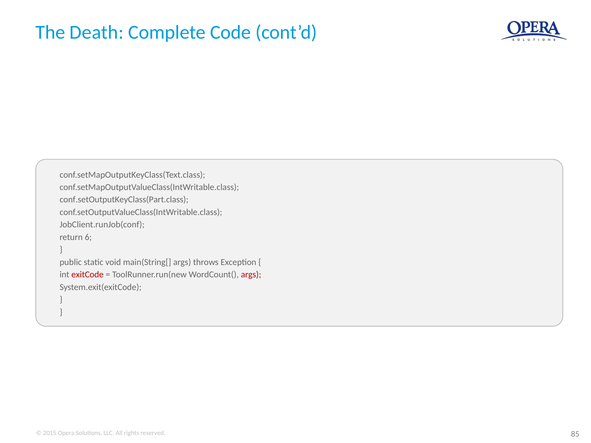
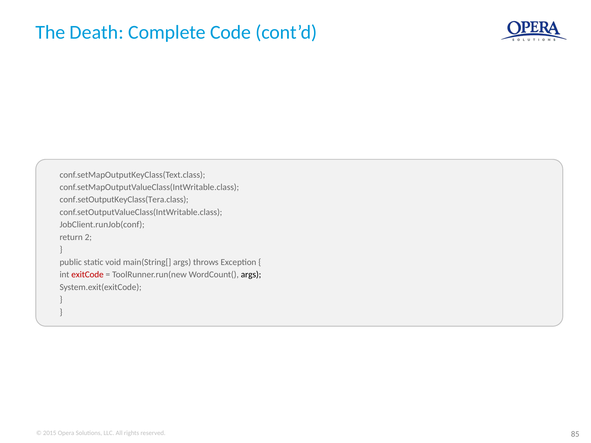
conf.setOutputKeyClass(Part.class: conf.setOutputKeyClass(Part.class -> conf.setOutputKeyClass(Tera.class (124, 200)
6: 6 -> 2 (88, 237)
args colour: red -> black (251, 275)
